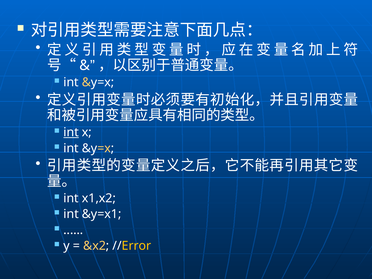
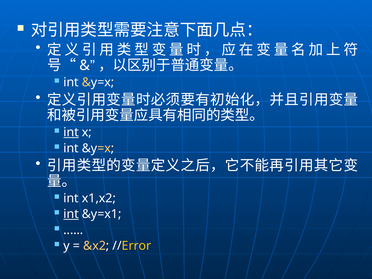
int underline: none -> present (71, 214)
